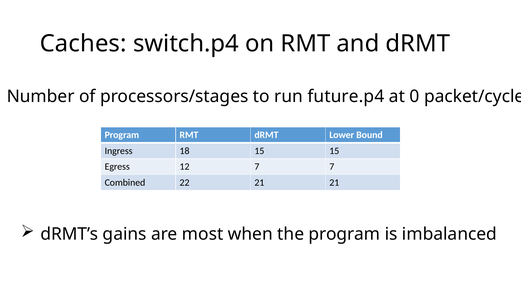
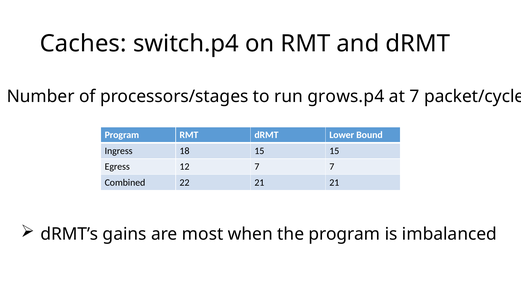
future.p4: future.p4 -> grows.p4 (346, 97)
at 0: 0 -> 7 (414, 97)
